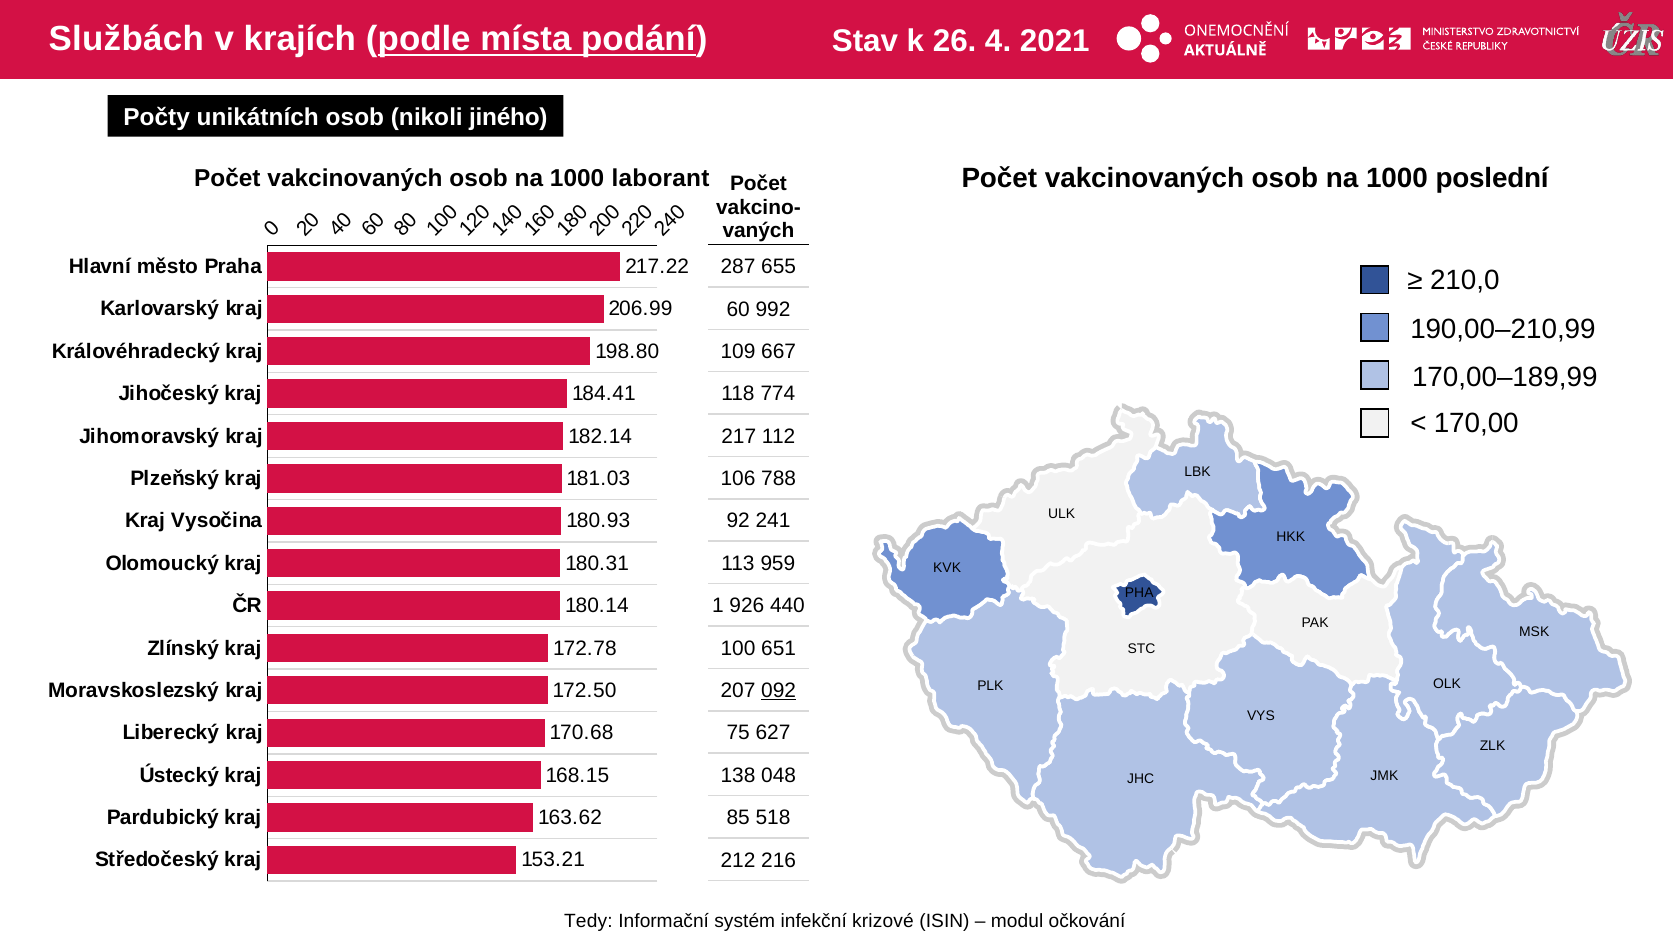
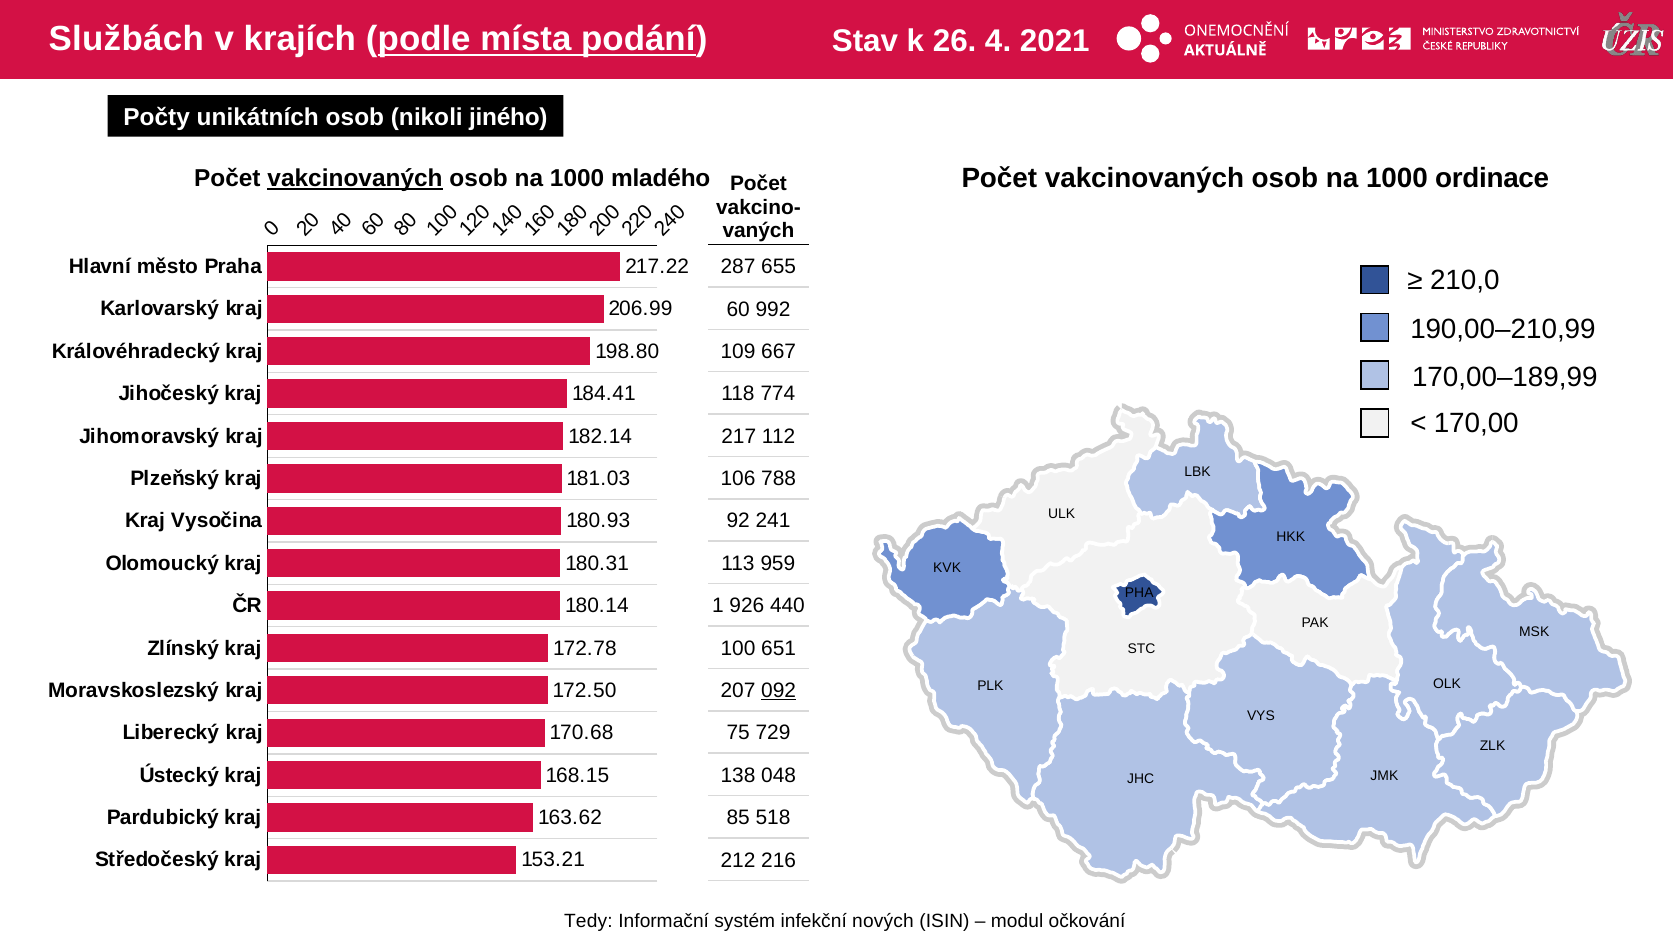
poslední: poslední -> ordinace (1492, 178)
vakcinovaných underline: none -> present (355, 178)
laborant: laborant -> mladého (661, 178)
627: 627 -> 729 (773, 733)
krizové: krizové -> nových (883, 921)
